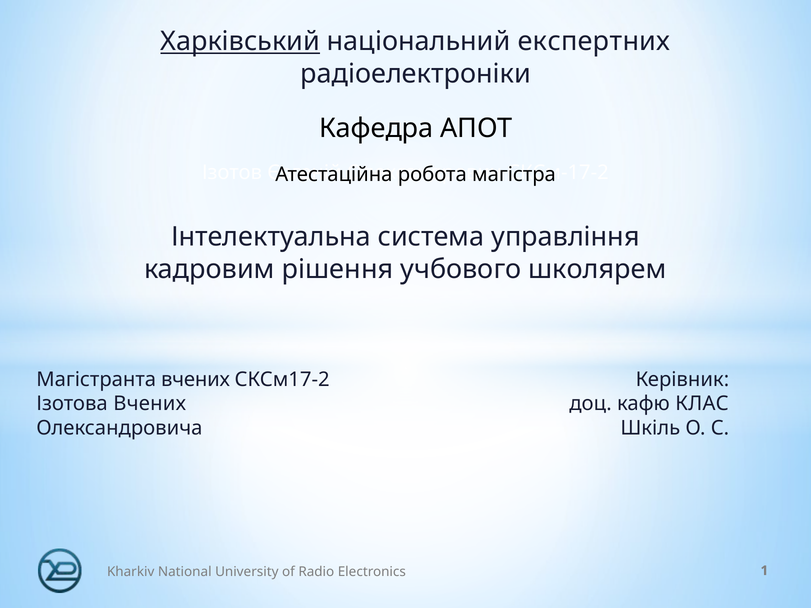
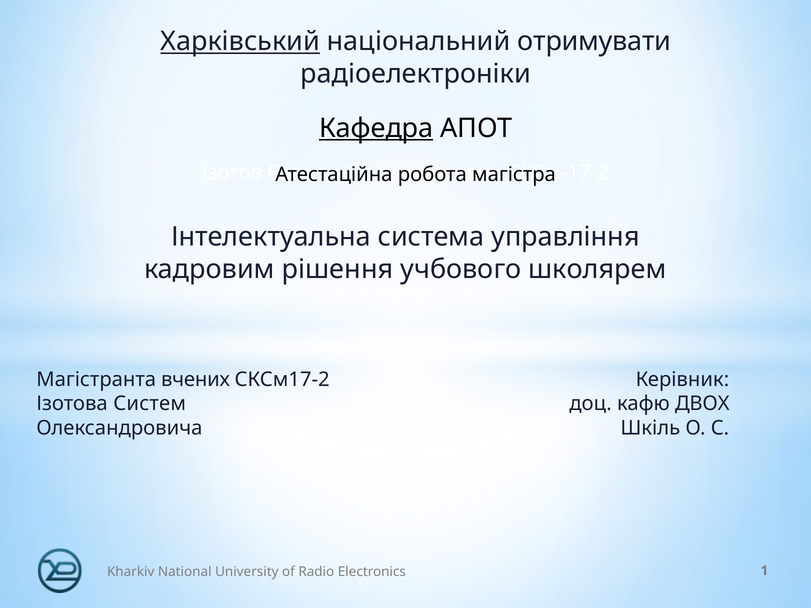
експертних: експертних -> отримувати (594, 42)
Кафедра underline: none -> present (376, 128)
Ізотова Вчених: Вчених -> Систем (150, 404)
КЛАС: КЛАС -> ДВОХ (702, 404)
